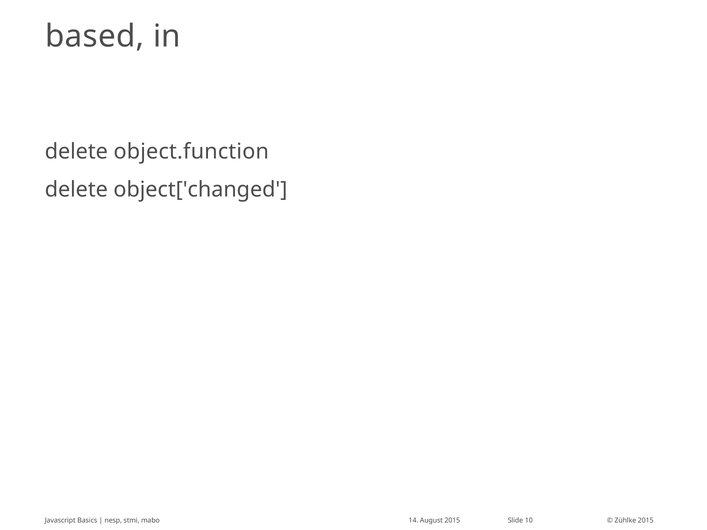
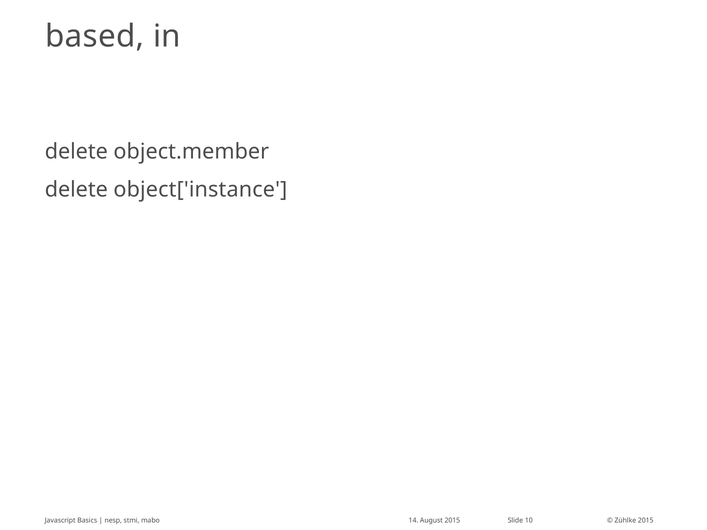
object.function: object.function -> object.member (191, 152)
object['changed: object['changed -> object['instance (200, 190)
